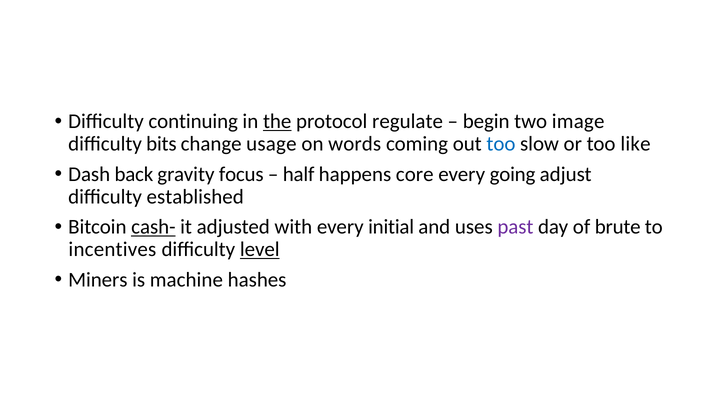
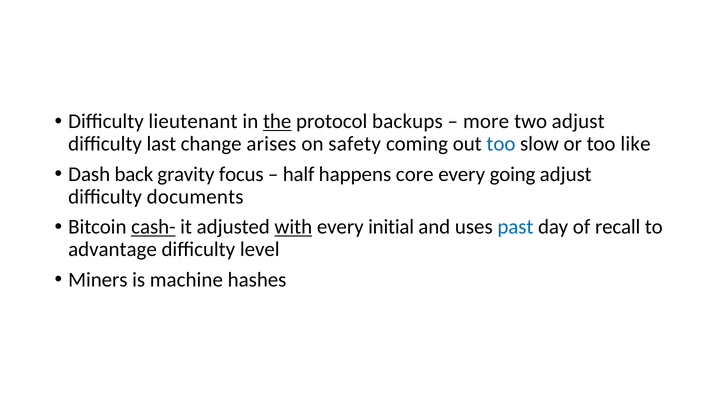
continuing: continuing -> lieutenant (193, 121)
regulate: regulate -> backups (407, 121)
begin: begin -> more (486, 121)
two image: image -> adjust (578, 121)
bits: bits -> last (161, 144)
usage: usage -> arises (271, 144)
words: words -> safety (355, 144)
established: established -> documents (195, 197)
with underline: none -> present (293, 227)
past colour: purple -> blue (515, 227)
brute: brute -> recall (618, 227)
incentives: incentives -> advantage (112, 249)
level underline: present -> none (260, 249)
